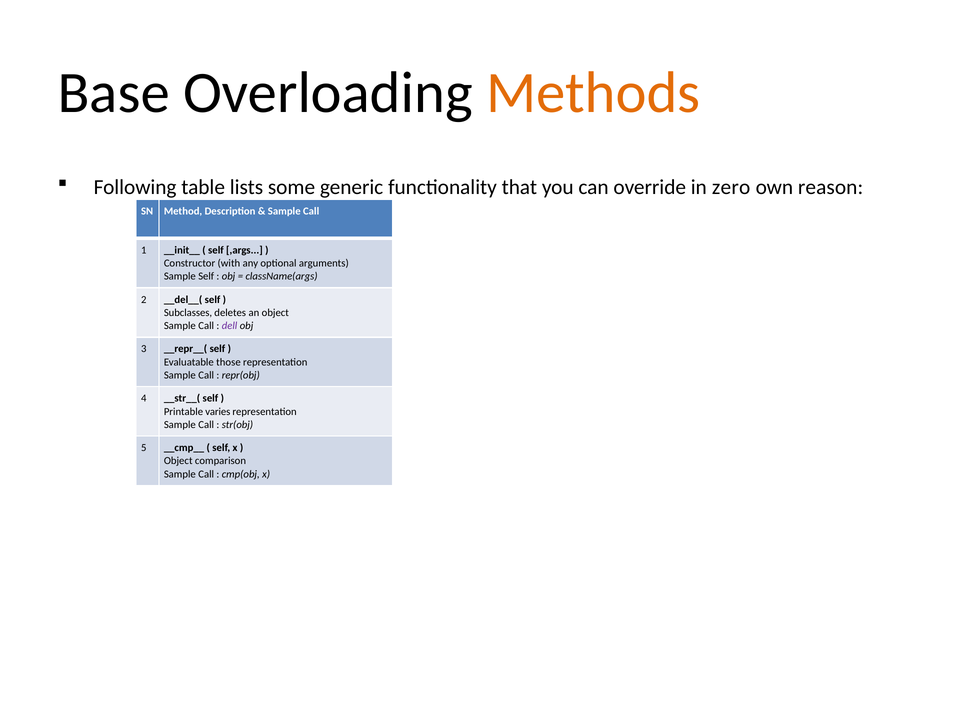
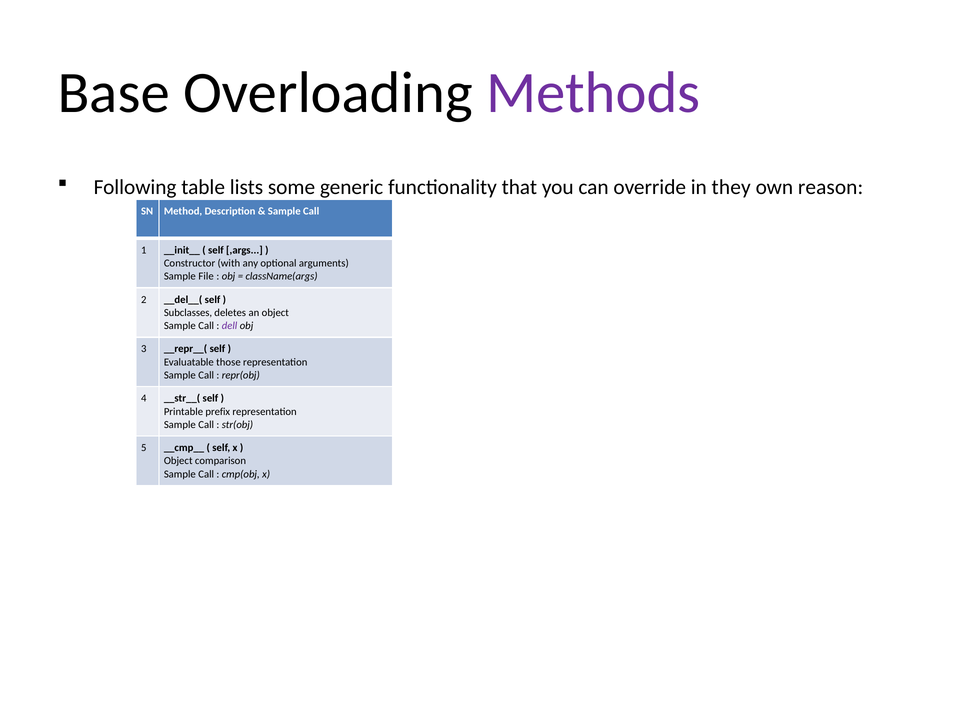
Methods colour: orange -> purple (593, 93)
zero: zero -> they (731, 187)
Sample Self: Self -> File (206, 276)
varies: varies -> prefix (218, 411)
